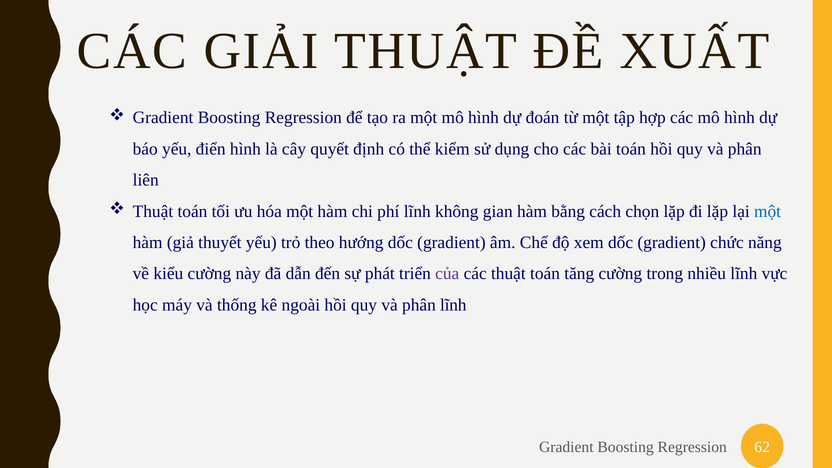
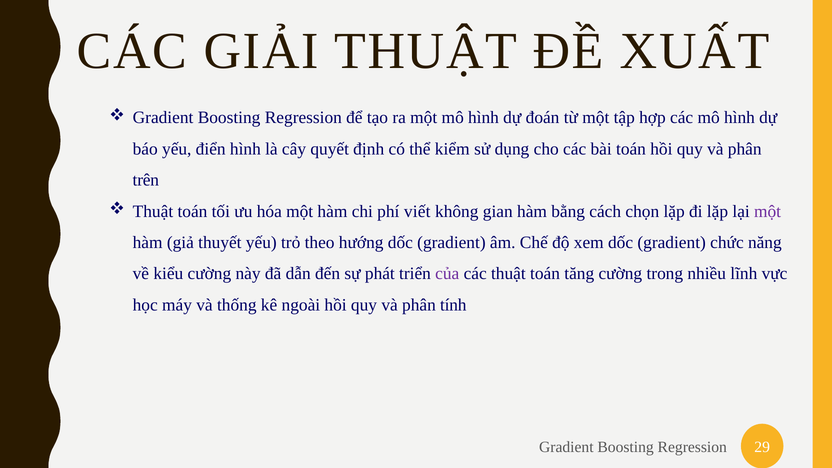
liên: liên -> trên (146, 180)
phí lĩnh: lĩnh -> viết (417, 211)
một colour: blue -> purple (768, 211)
phân lĩnh: lĩnh -> tính (453, 305)
62: 62 -> 29 (762, 447)
